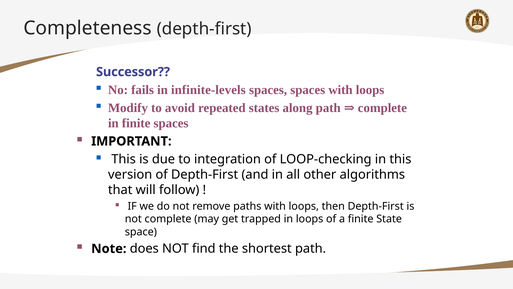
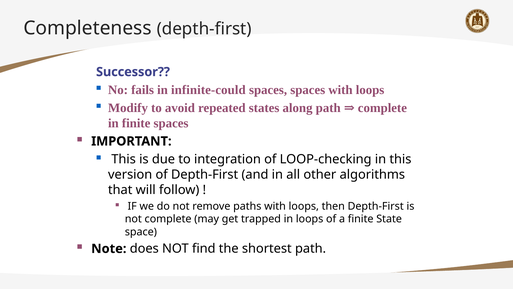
infinite-levels: infinite-levels -> infinite-could (208, 90)
